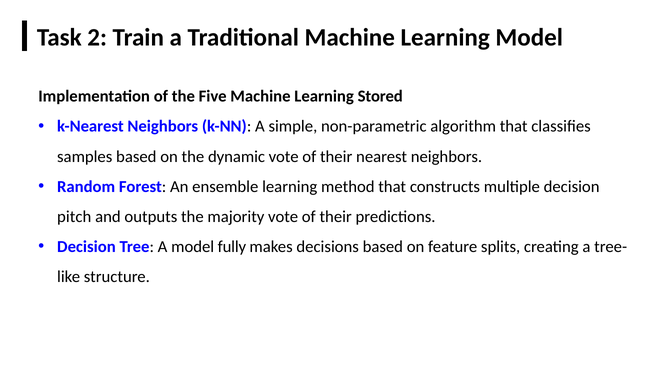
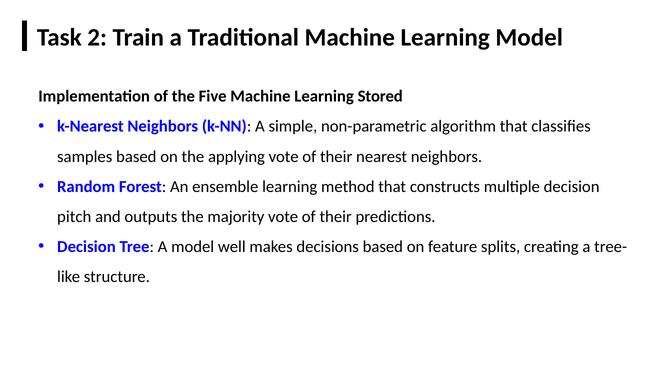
dynamic: dynamic -> applying (236, 156)
fully: fully -> well (232, 247)
